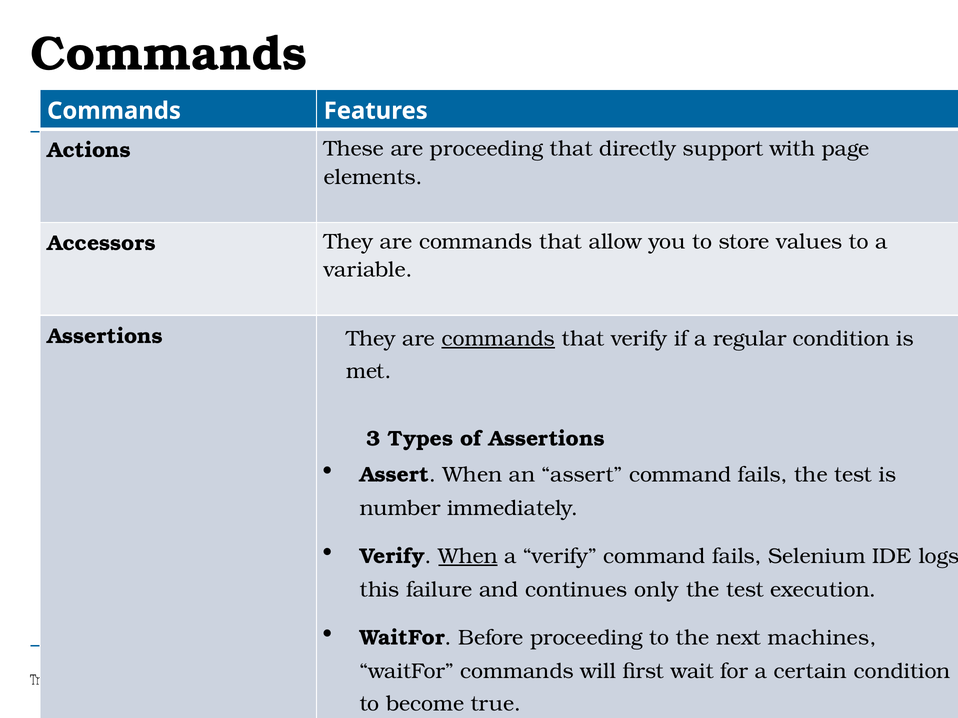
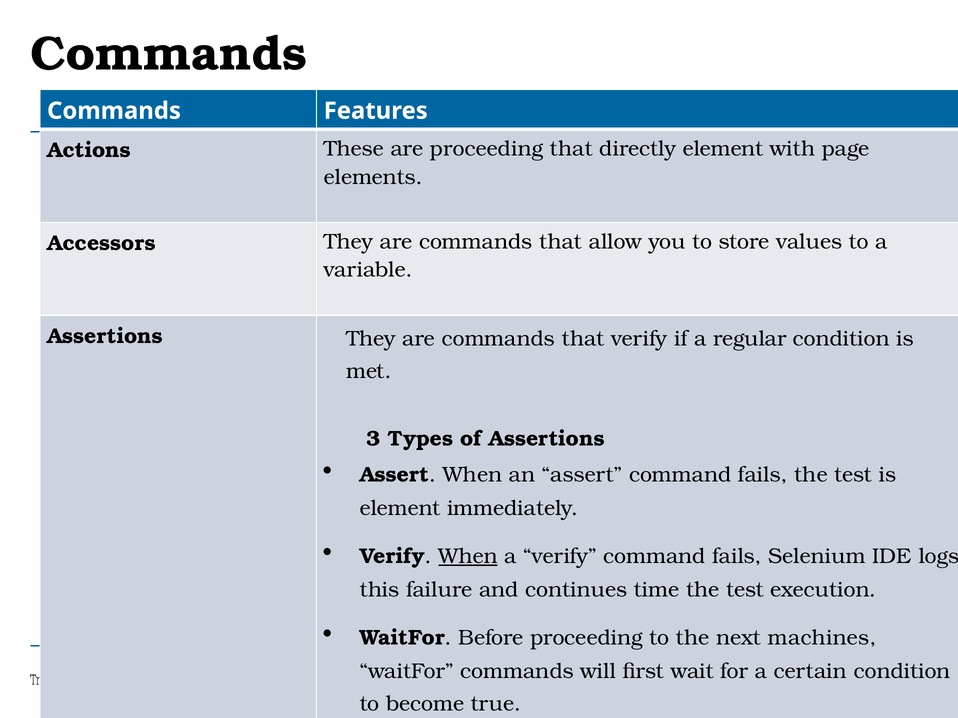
directly support: support -> element (723, 149)
commands underline: present -> none (498, 339)
number: number -> element (400, 508)
only: only -> time (657, 590)
